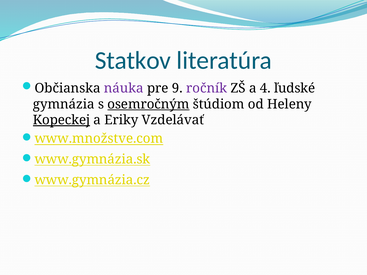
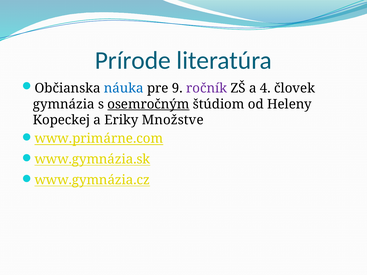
Statkov: Statkov -> Prírode (133, 61)
náuka colour: purple -> blue (124, 88)
ľudské: ľudské -> človek (295, 88)
Kopeckej underline: present -> none (61, 120)
Vzdelávať: Vzdelávať -> Množstve (173, 120)
www.množstve.com: www.množstve.com -> www.primárne.com (99, 139)
